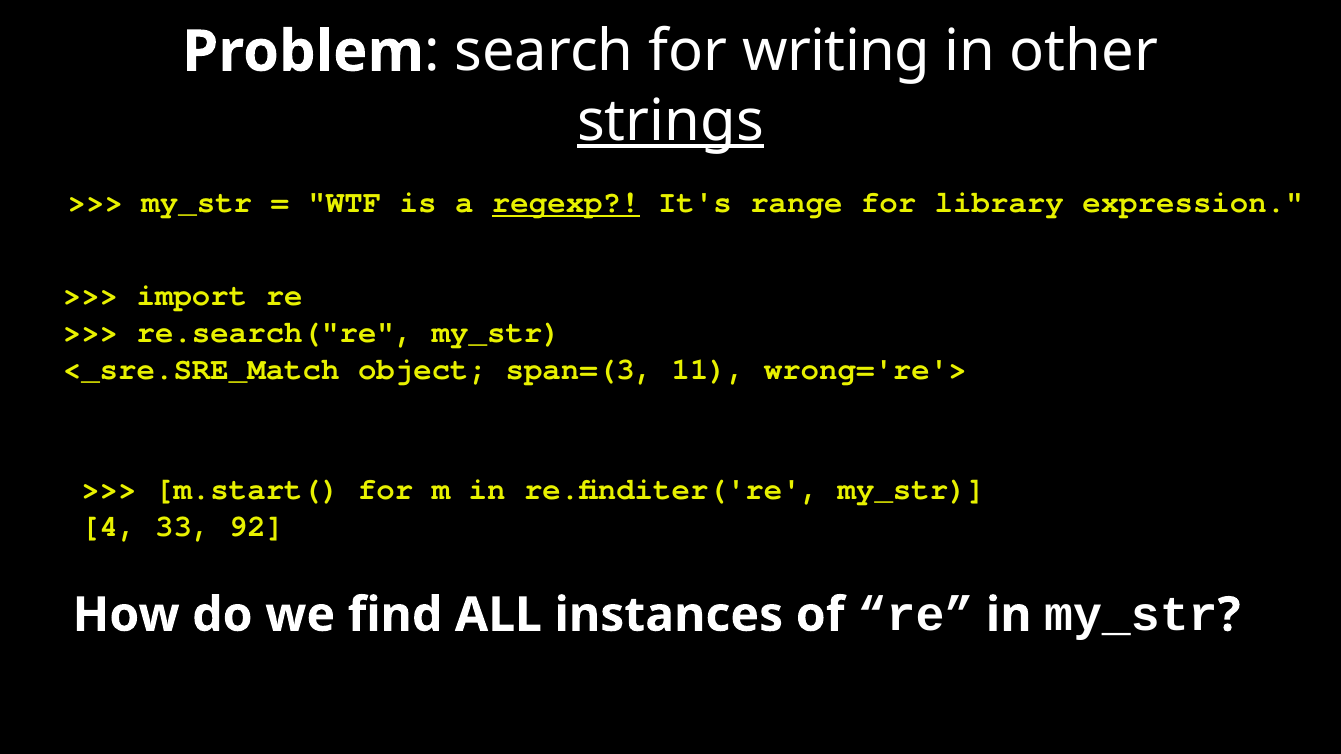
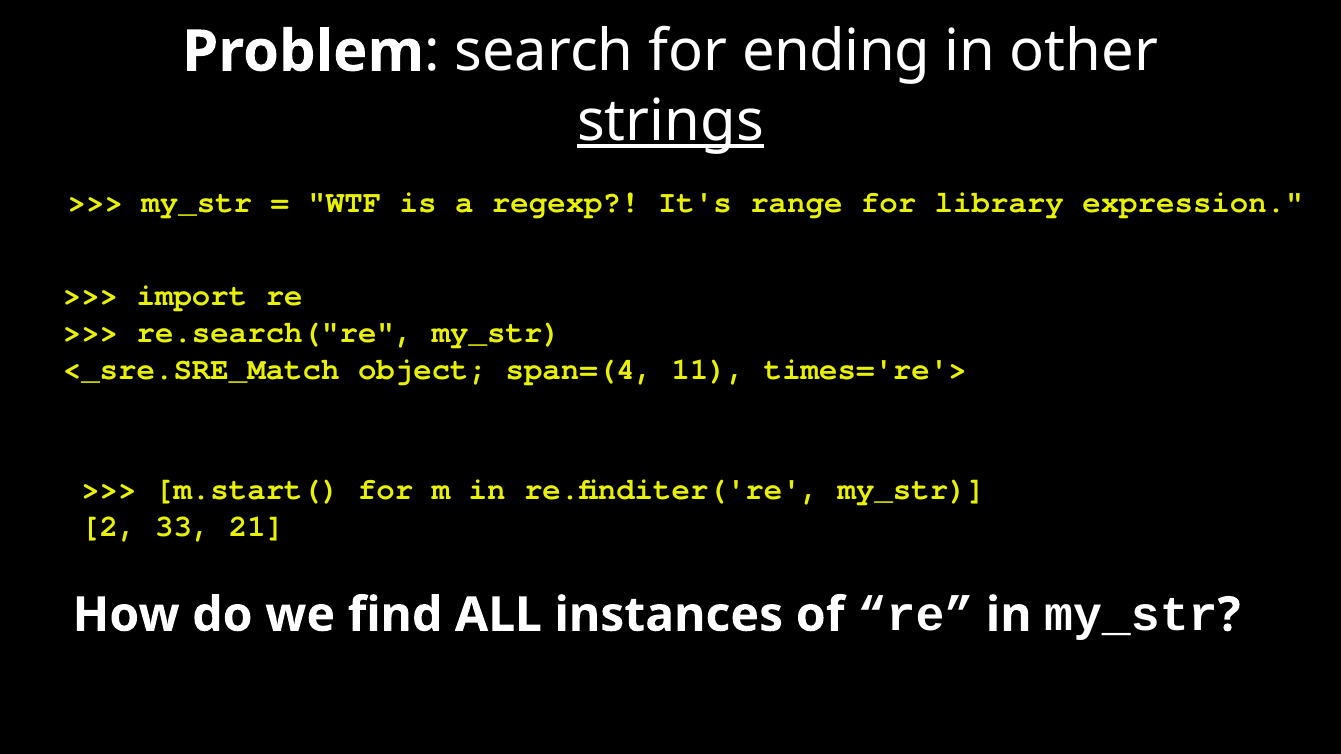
writing: writing -> ending (836, 52)
regexp underline: present -> none (566, 203)
span=(3: span=(3 -> span=(4 (579, 370)
wrong='re'>: wrong='re'> -> times='re'> (865, 370)
4: 4 -> 2 (109, 526)
92: 92 -> 21 (257, 526)
